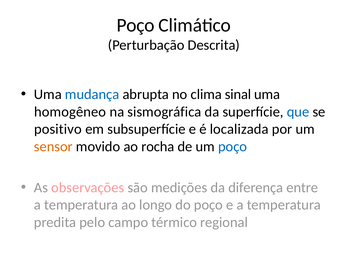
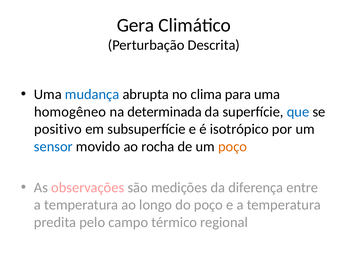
Poço: Poço -> Gera (136, 25)
sinal: sinal -> para (238, 94)
sismográfica: sismográfica -> determinada (165, 112)
localizada: localizada -> isotrópico (239, 129)
sensor colour: orange -> blue (53, 147)
poço colour: blue -> orange (233, 147)
